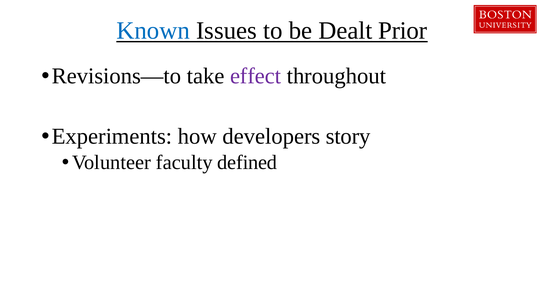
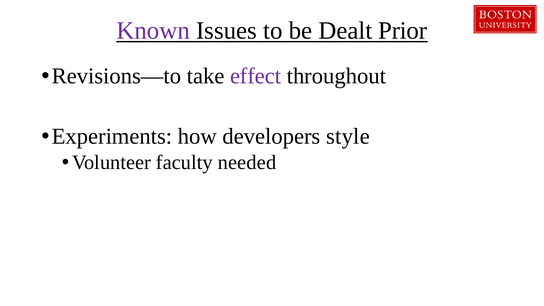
Known colour: blue -> purple (153, 31)
story: story -> style (348, 136)
defined: defined -> needed (247, 163)
